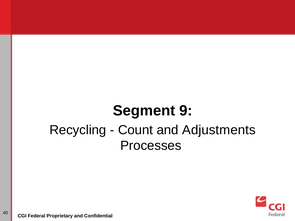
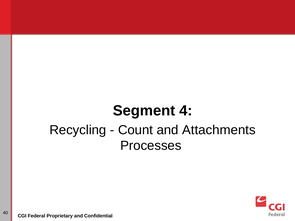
9: 9 -> 4 (186, 111)
Adjustments: Adjustments -> Attachments (219, 130)
